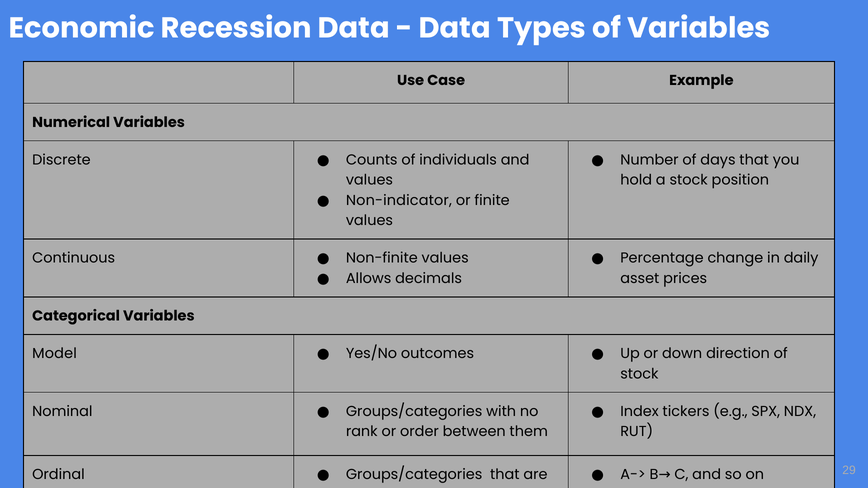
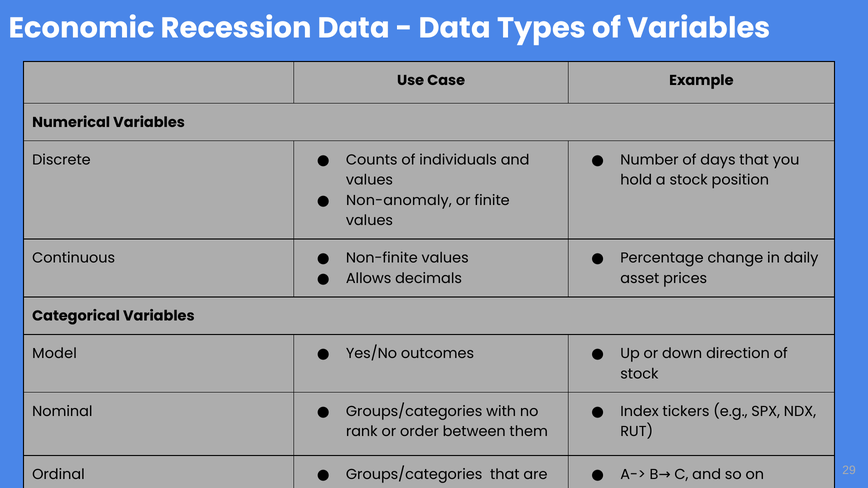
Non-indicator: Non-indicator -> Non-anomaly (399, 200)
